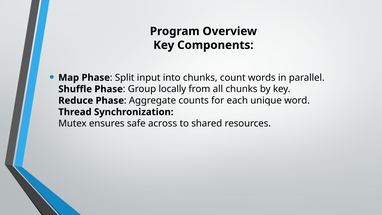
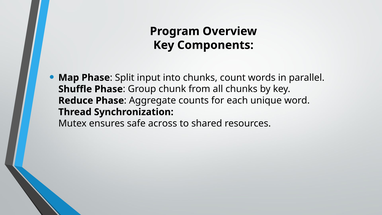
locally: locally -> chunk (172, 89)
